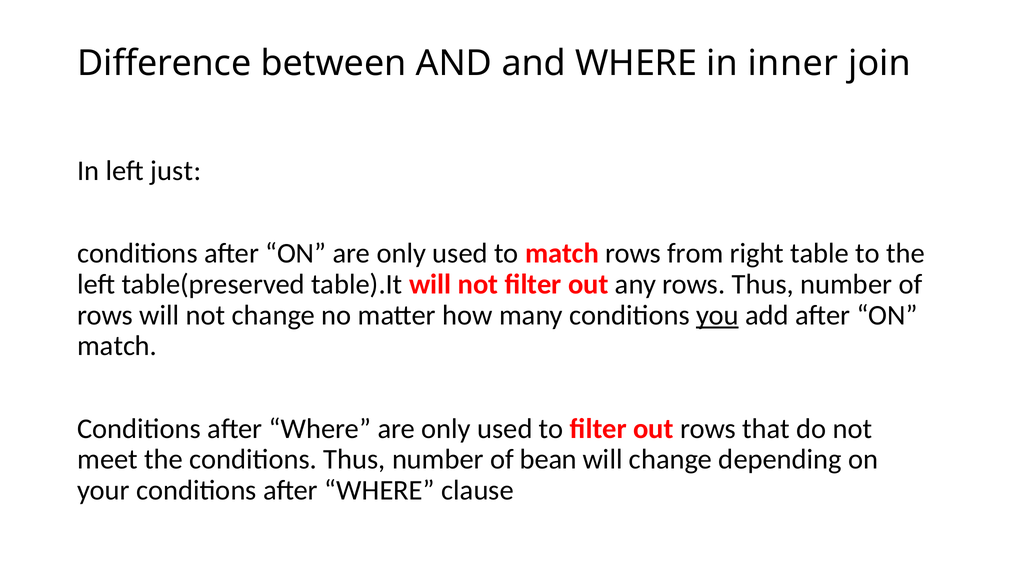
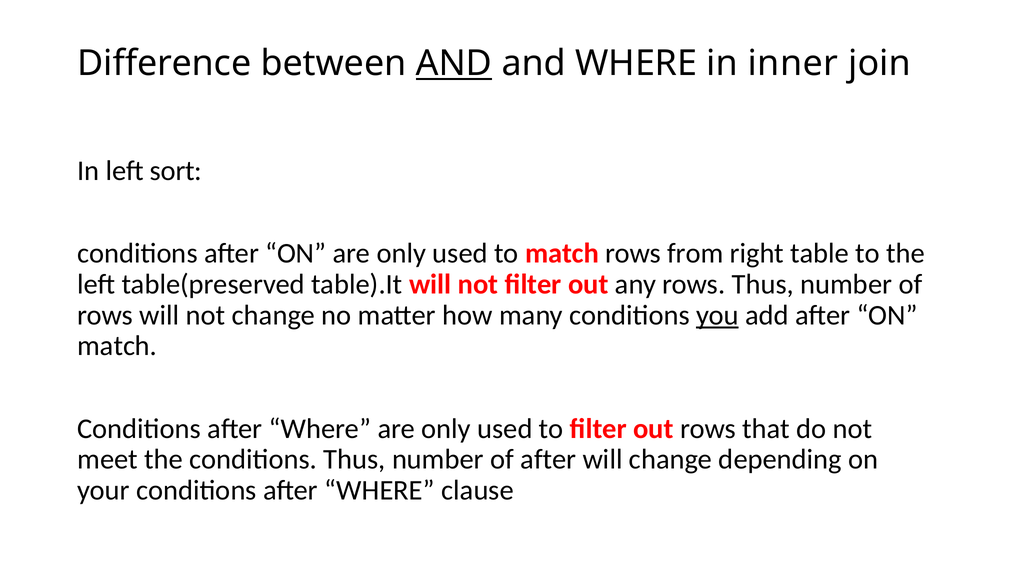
AND underline: none -> present (454, 64)
just: just -> sort (176, 171)
of bean: bean -> after (548, 460)
